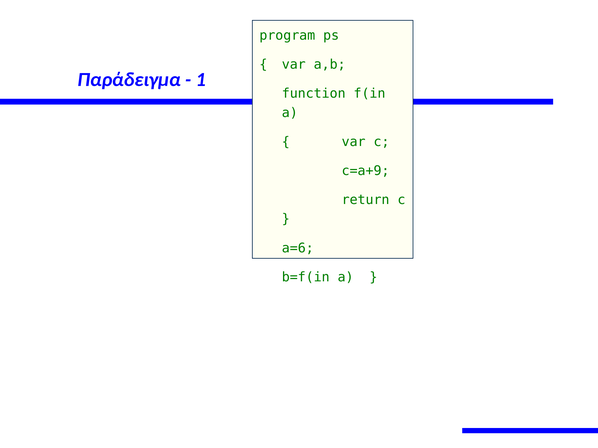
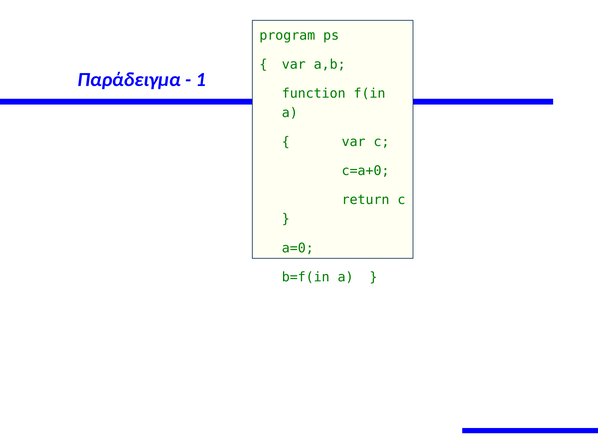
c=a+9: c=a+9 -> c=a+0 (366, 171)
a=6: a=6 -> a=0 (298, 248)
